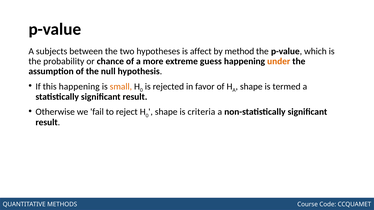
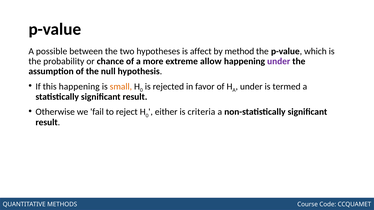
subjects: subjects -> possible (52, 51)
guess: guess -> allow (211, 61)
under colour: orange -> purple (279, 61)
shape: shape -> under (251, 87)
shape: shape -> either (166, 112)
